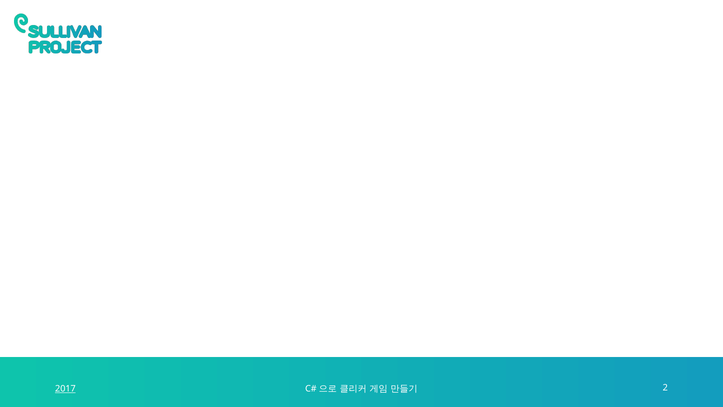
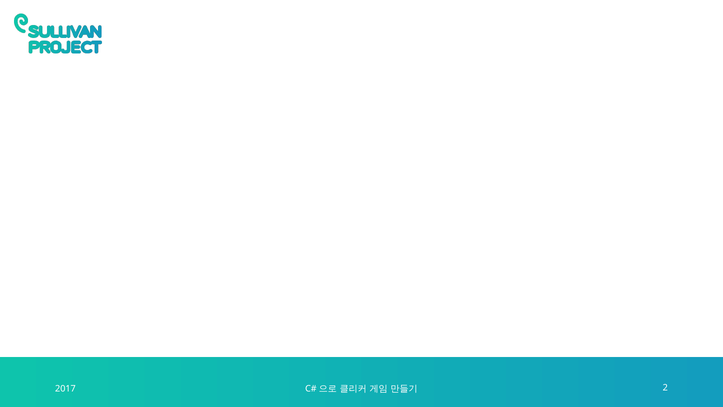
2017 underline: present -> none (65, 388)
